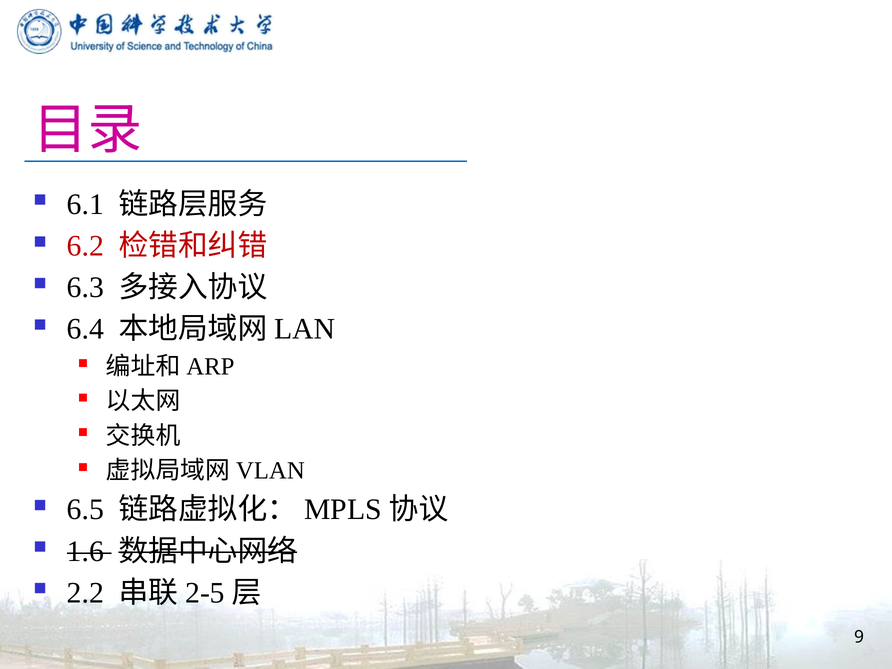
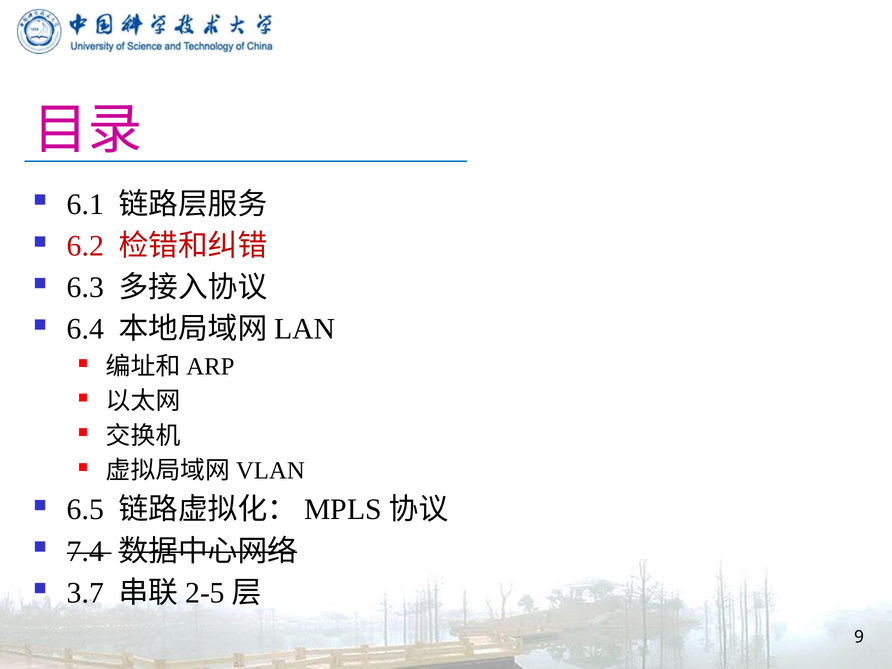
1.6: 1.6 -> 7.4 (85, 551)
2.2: 2.2 -> 3.7 (85, 593)
